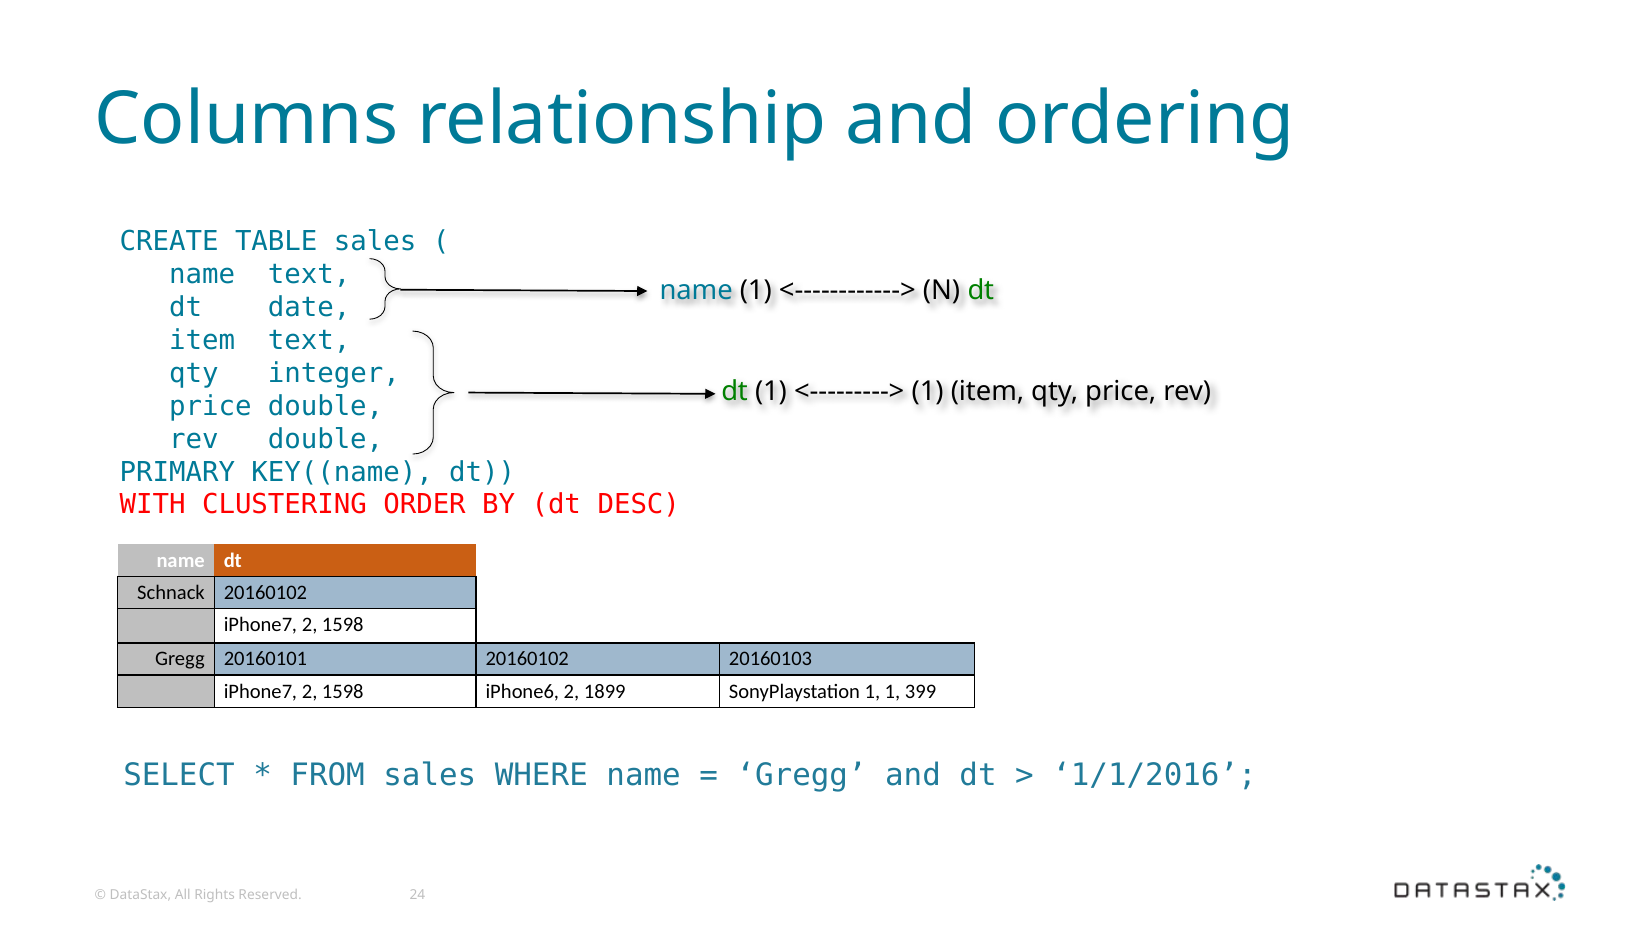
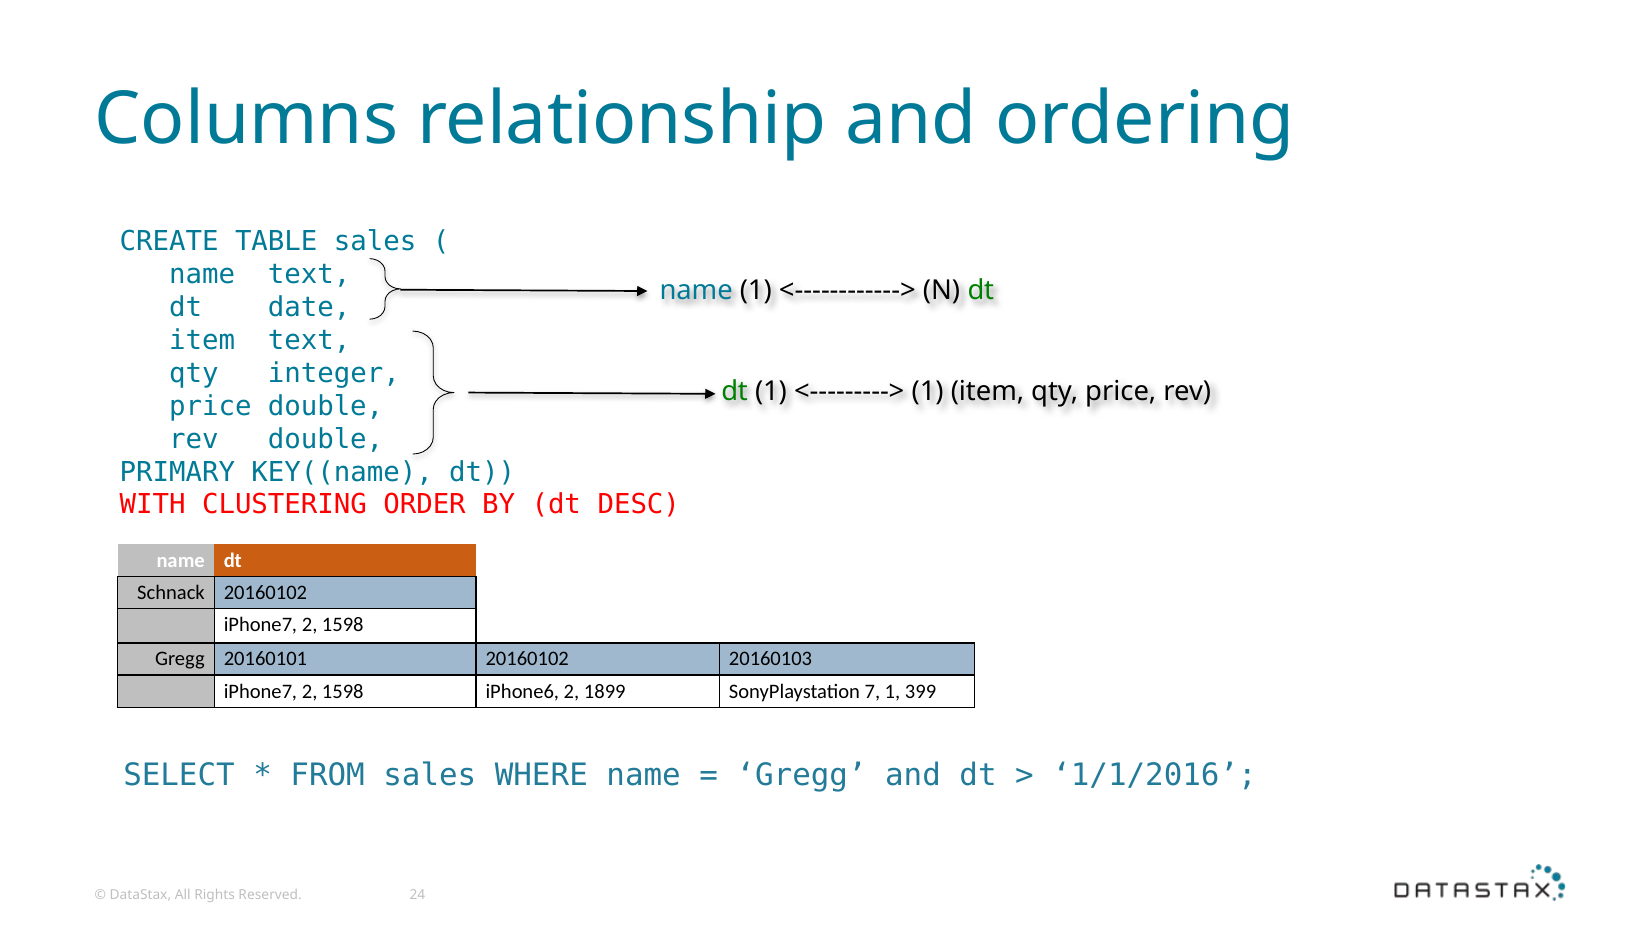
SonyPlaystation 1: 1 -> 7 (872, 692)
